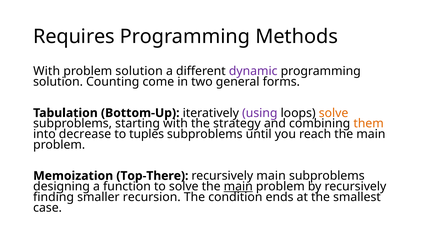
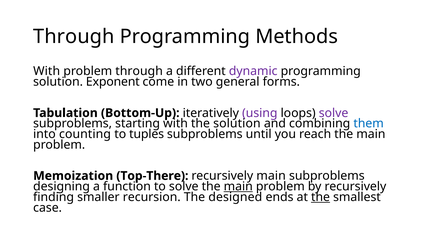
Requires: Requires -> Through (74, 37)
problem solution: solution -> through (139, 71)
Counting: Counting -> Exponent (113, 82)
solve colour: orange -> purple (334, 113)
the strategy: strategy -> solution (237, 123)
them colour: orange -> blue (369, 123)
decrease: decrease -> counting (85, 134)
condition: condition -> designed (235, 197)
the underline: none -> present (321, 197)
